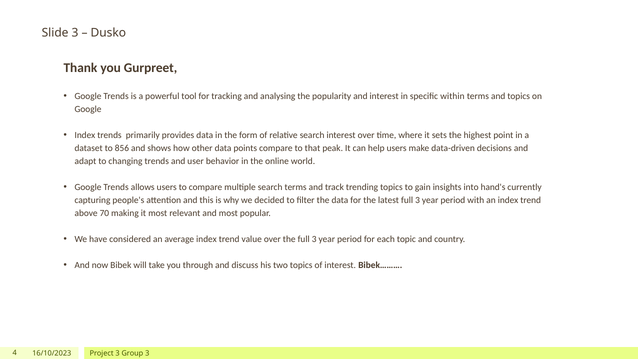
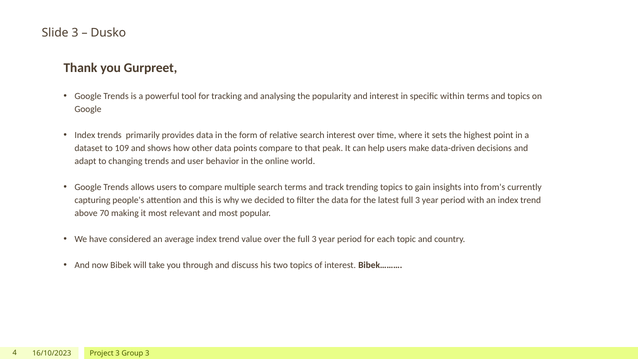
856: 856 -> 109 (122, 148)
hand's: hand's -> from's (493, 187)
